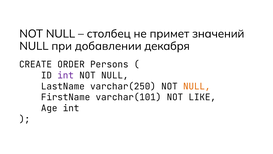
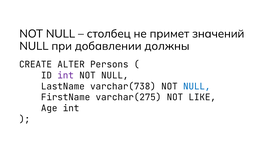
декабря: декабря -> должны (167, 46)
ORDER: ORDER -> ALTER (71, 64)
varchar(250: varchar(250 -> varchar(738 (123, 86)
NULL colour: orange -> blue (197, 86)
varchar(101: varchar(101 -> varchar(275 (128, 97)
